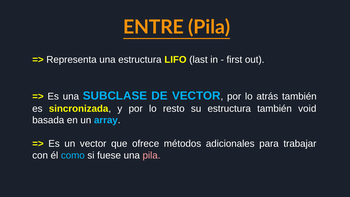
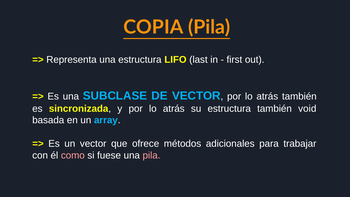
ENTRE: ENTRE -> COPIA (153, 27)
y por lo resto: resto -> atrás (174, 109)
como colour: light blue -> pink (73, 155)
